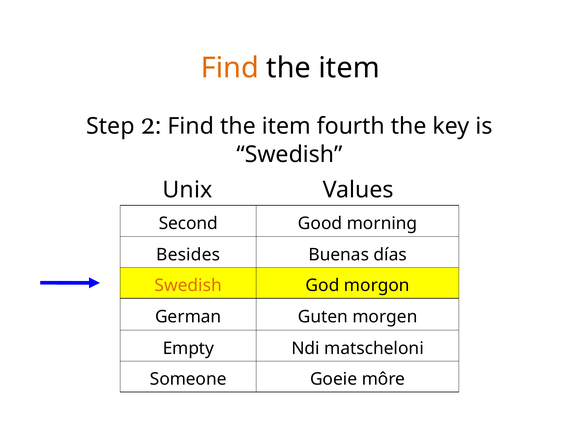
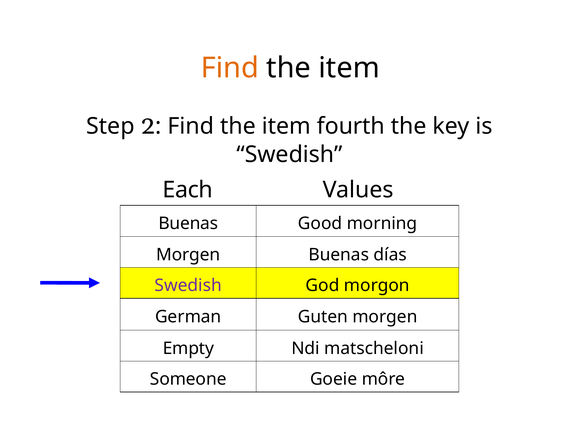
Unix: Unix -> Each (188, 190)
Second: Second -> Buenas (188, 224)
Besides: Besides -> Morgen (188, 255)
Swedish colour: orange -> purple (188, 286)
